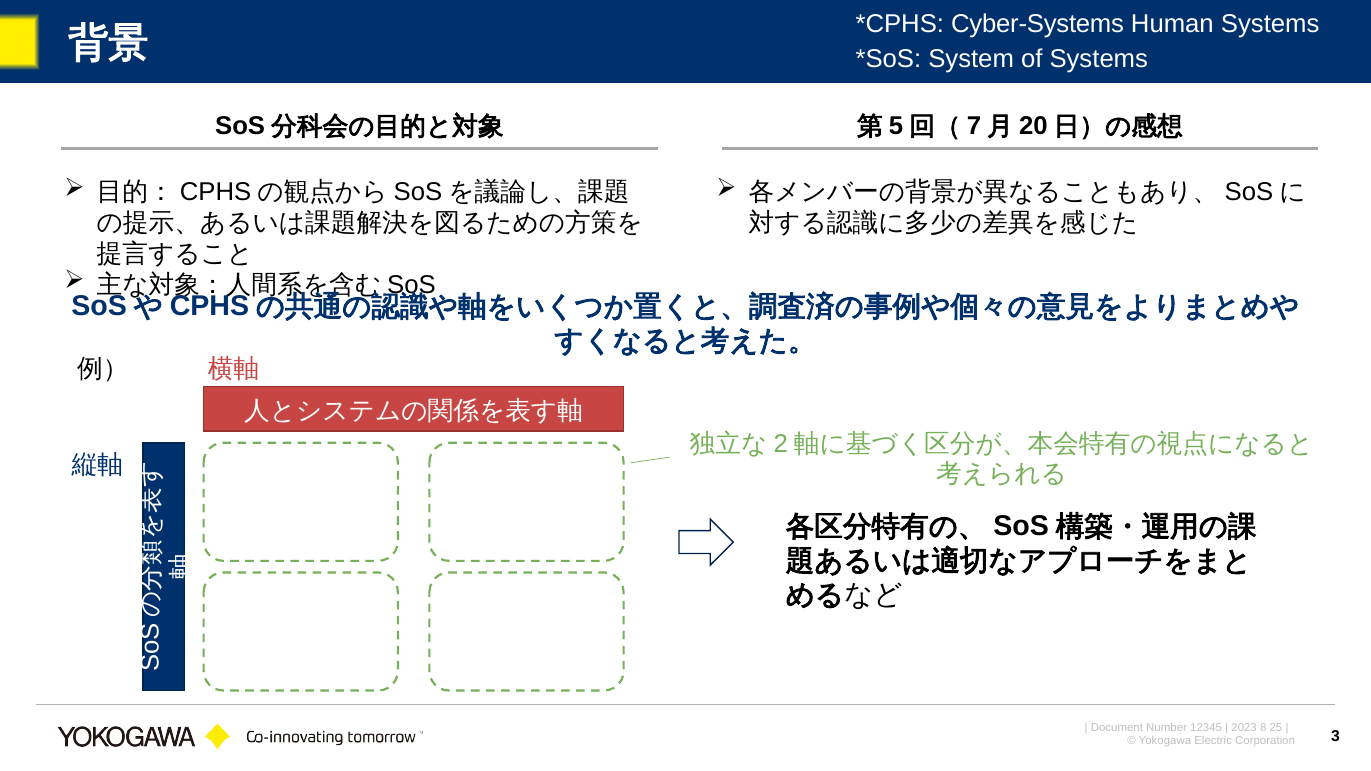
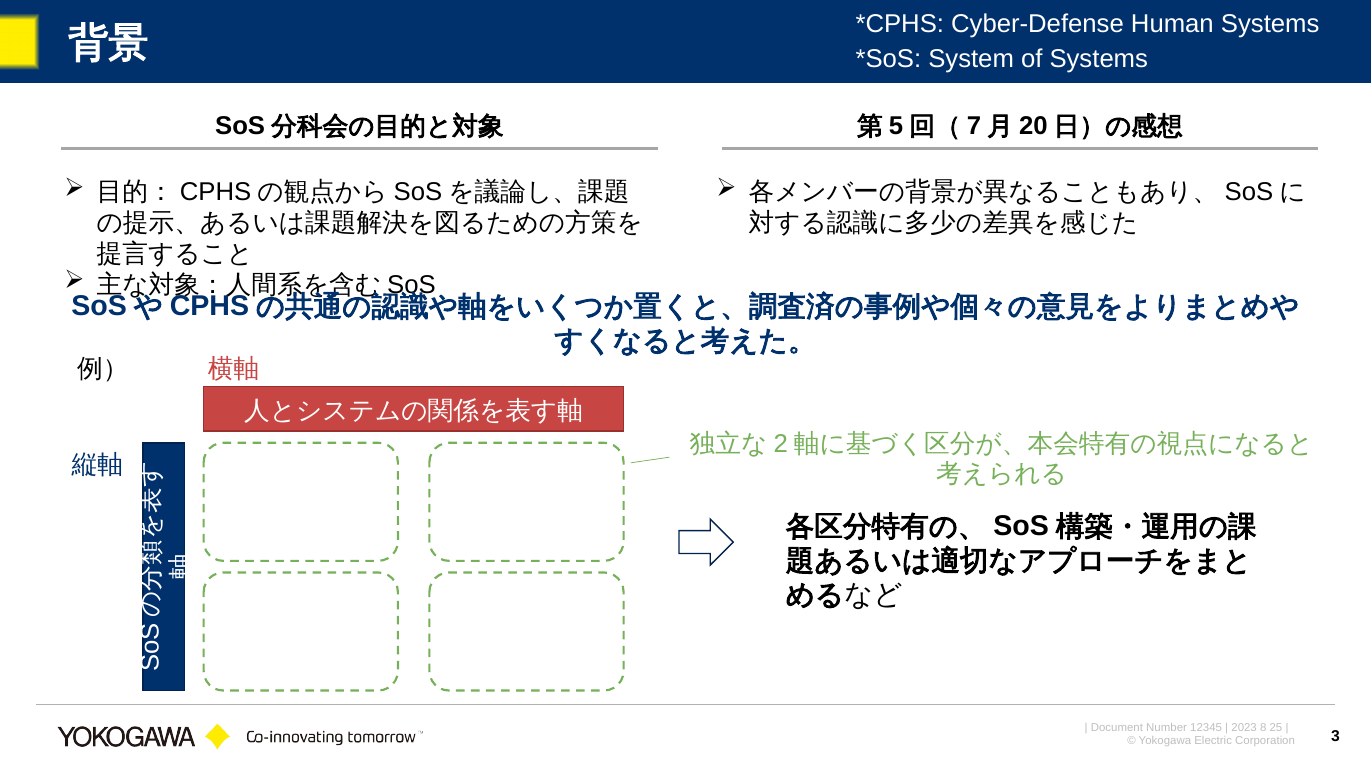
Cyber-Systems: Cyber-Systems -> Cyber-Defense (1037, 24)
